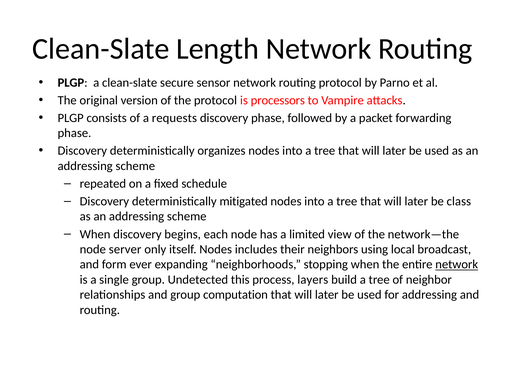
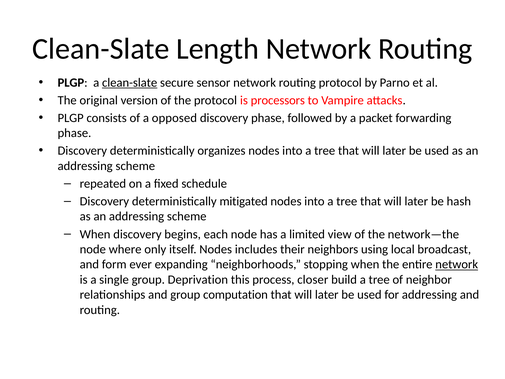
clean-slate underline: none -> present (130, 83)
requests: requests -> opposed (174, 118)
class: class -> hash (459, 201)
server: server -> where (125, 249)
Undetected: Undetected -> Deprivation (198, 279)
layers: layers -> closer (313, 279)
